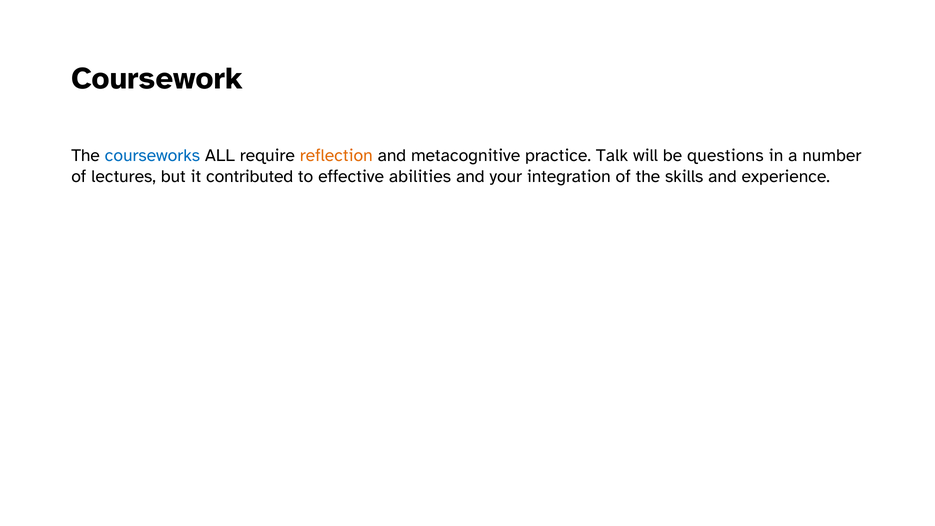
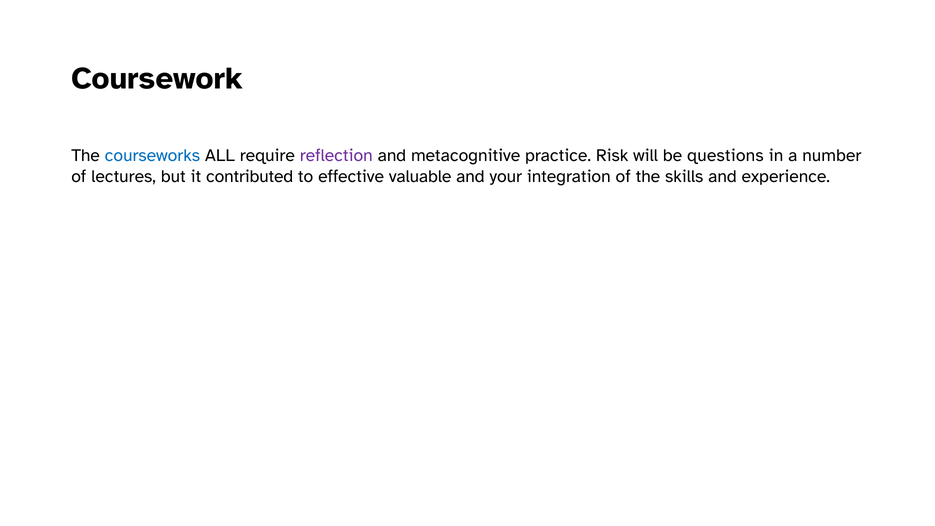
reflection colour: orange -> purple (336, 155)
Talk: Talk -> Risk (612, 155)
abilities: abilities -> valuable (420, 176)
